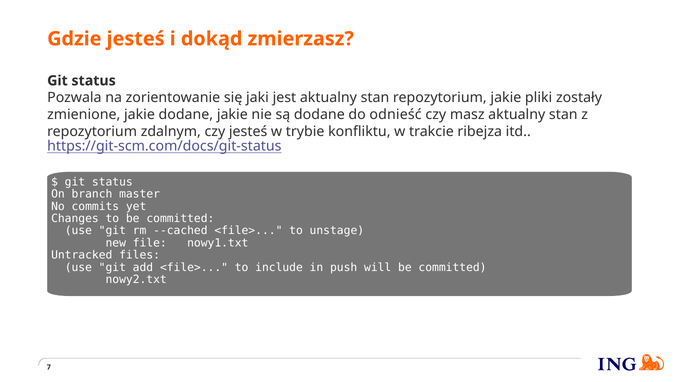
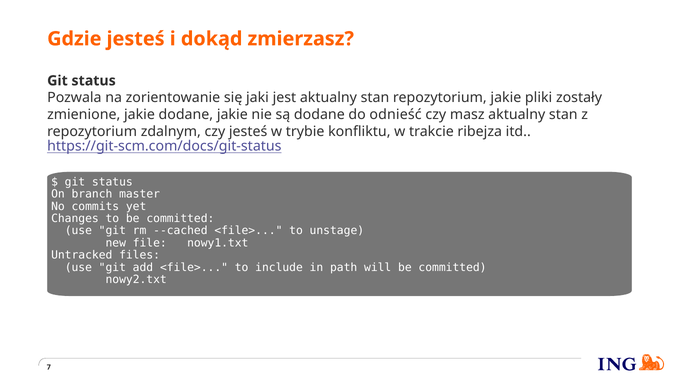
push: push -> path (344, 268)
